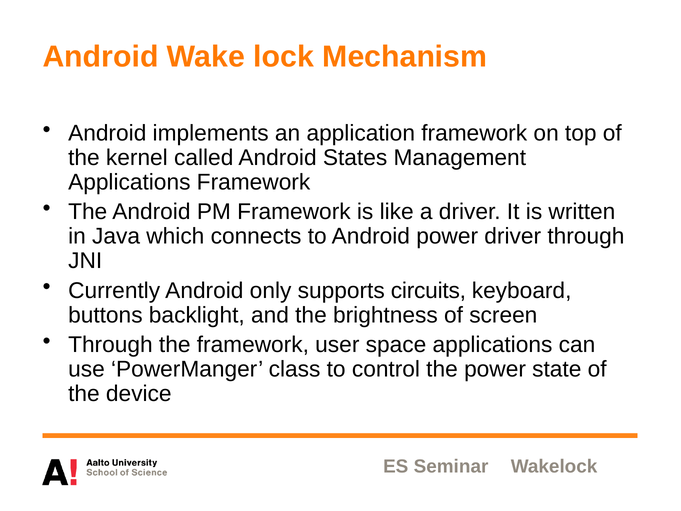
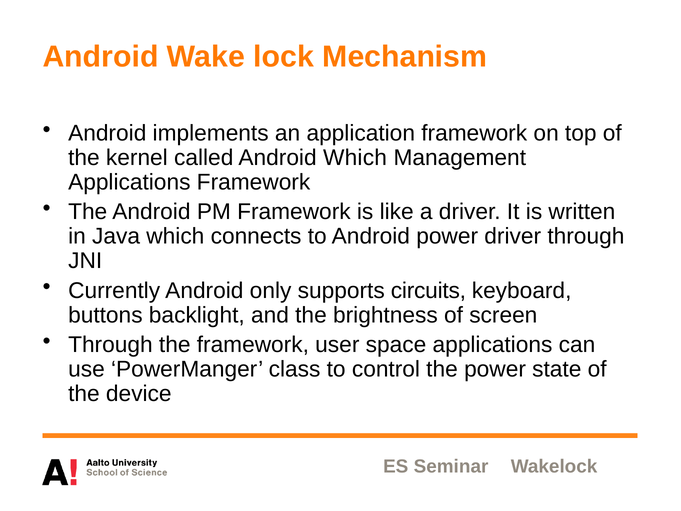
Android States: States -> Which (355, 158)
